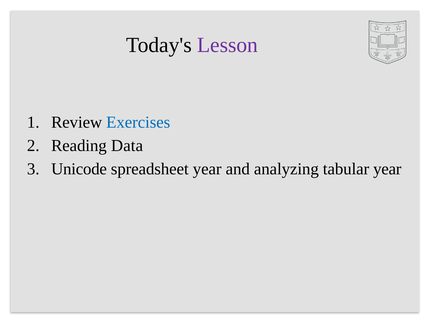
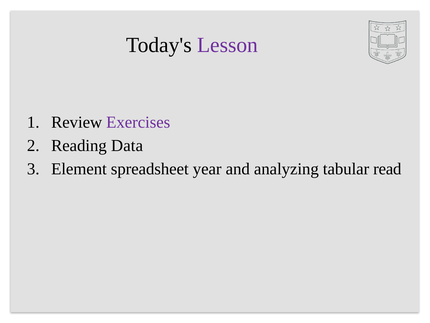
Exercises colour: blue -> purple (138, 122)
Unicode: Unicode -> Element (79, 169)
tabular year: year -> read (387, 169)
